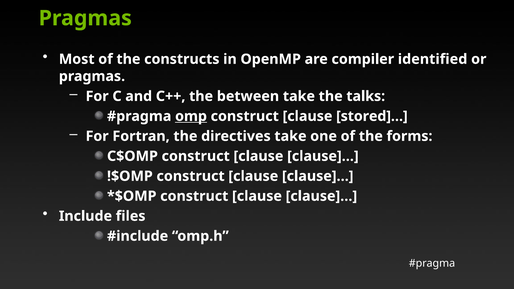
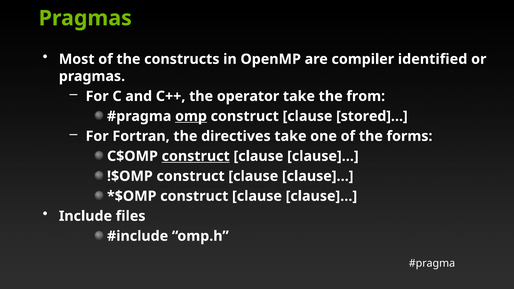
between: between -> operator (248, 96)
talks: talks -> from (366, 96)
construct underline: none -> present (196, 156)
